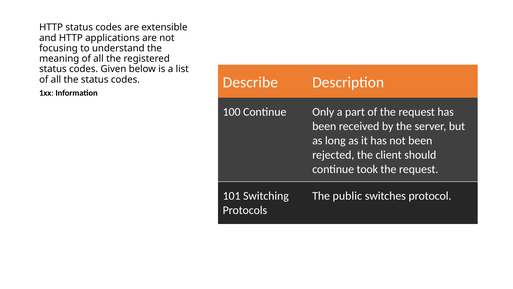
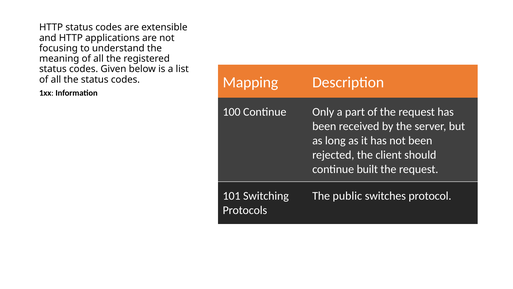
Describe: Describe -> Mapping (250, 82)
took: took -> built (367, 169)
